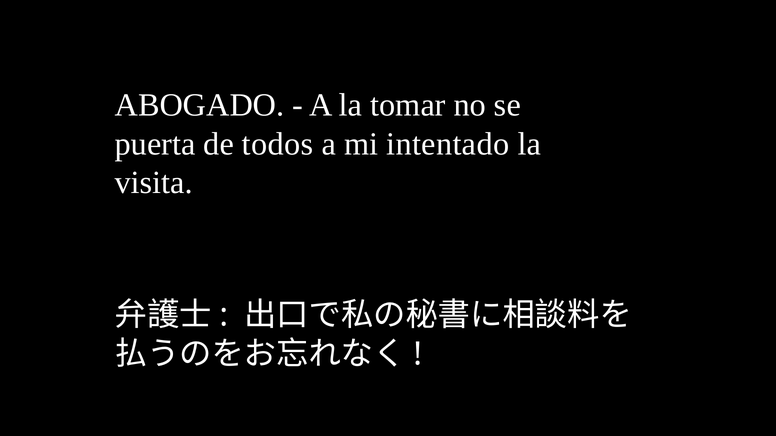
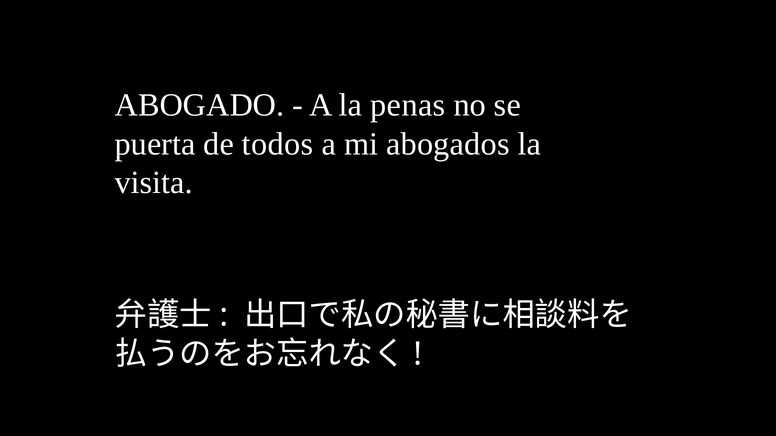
tomar: tomar -> penas (408, 105)
intentado: intentado -> abogados (448, 144)
